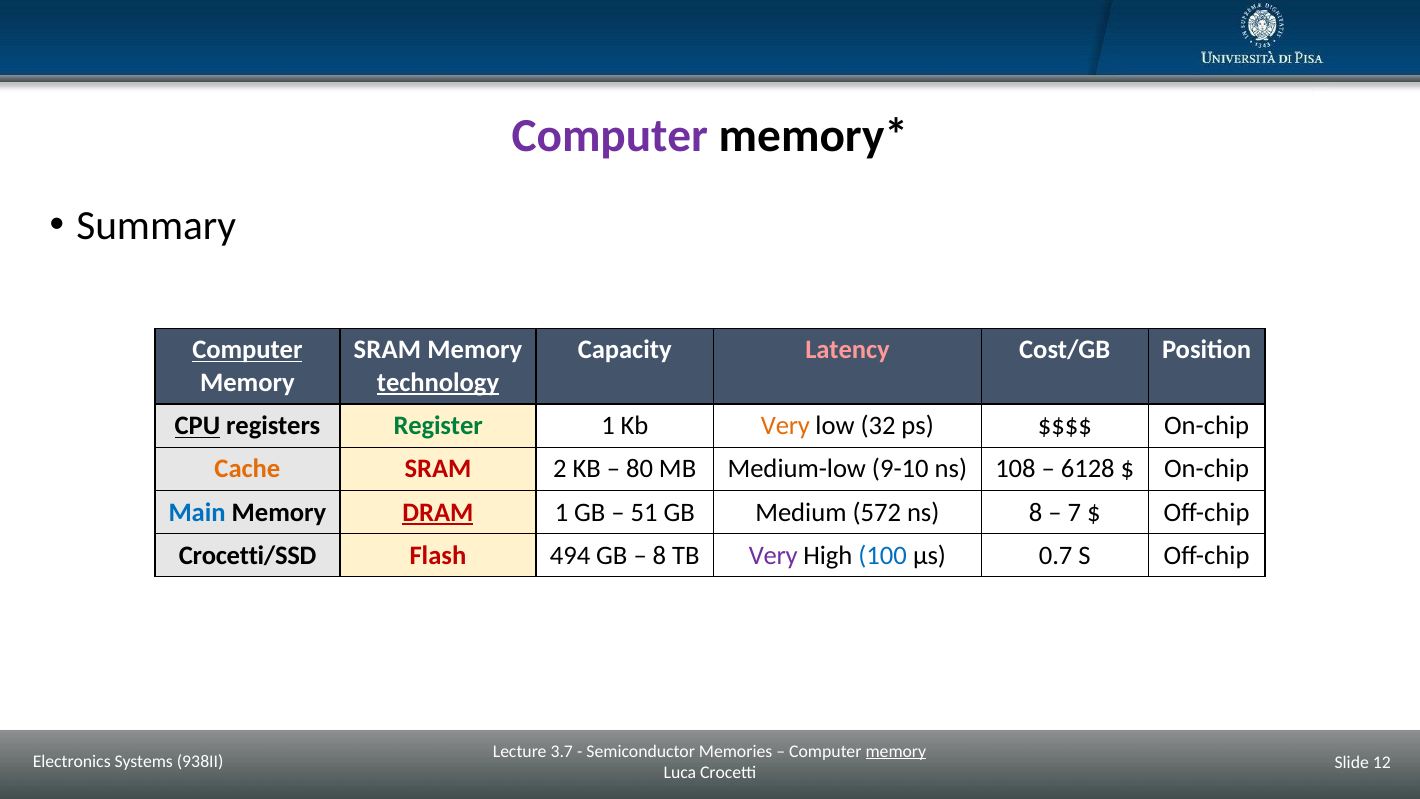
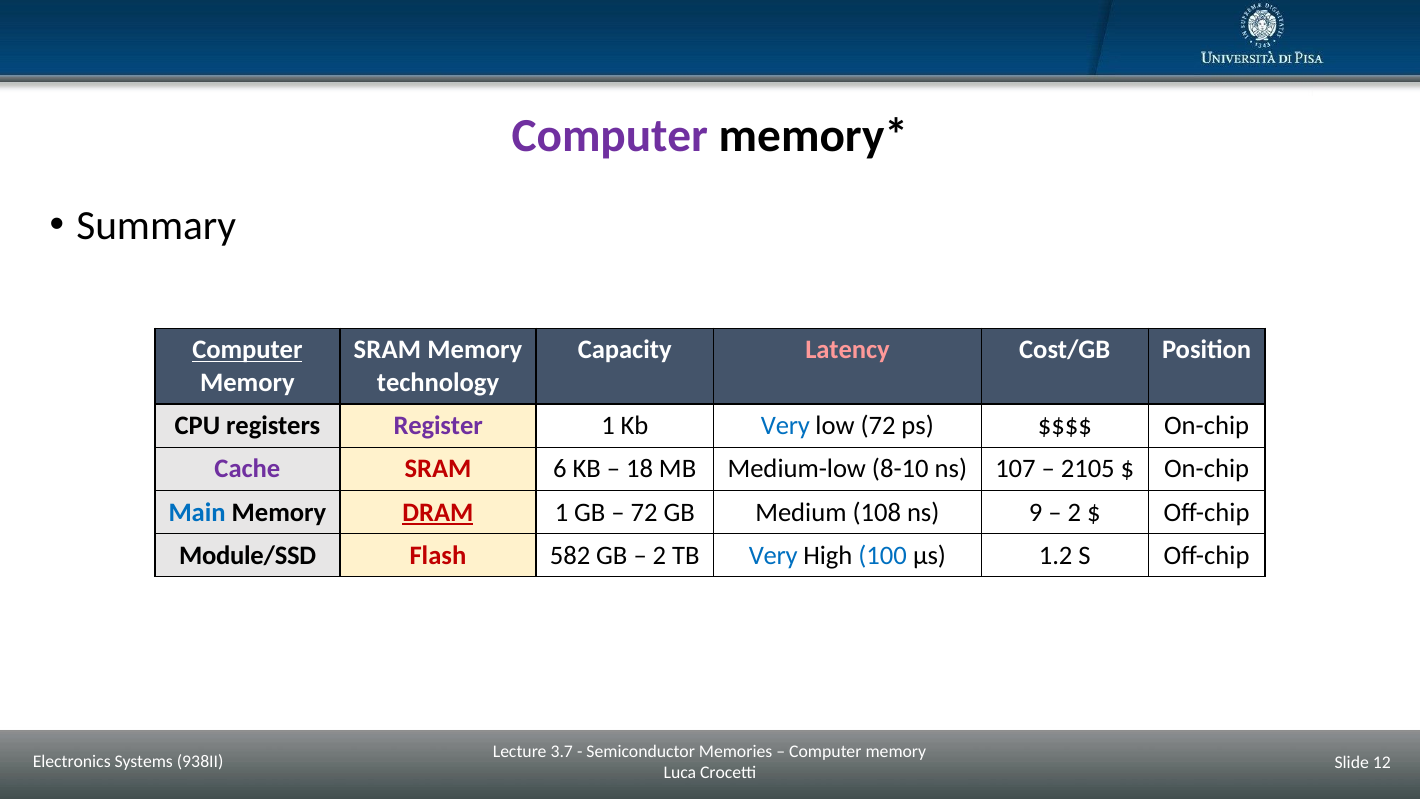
technology underline: present -> none (438, 383)
CPU underline: present -> none (197, 426)
Register colour: green -> purple (438, 426)
Very colour: orange -> blue (785, 426)
low 32: 32 -> 72 (878, 426)
Cache colour: orange -> purple (247, 469)
2: 2 -> 6 (560, 469)
80: 80 -> 18 (640, 469)
9-10: 9-10 -> 8-10 (900, 469)
108: 108 -> 107 (1015, 469)
6128: 6128 -> 2105 (1088, 469)
51: 51 -> 72 (644, 512)
572: 572 -> 108 (877, 512)
ns 8: 8 -> 9 (1036, 512)
7: 7 -> 2 (1074, 512)
Crocetti/SSD: Crocetti/SSD -> Module/SSD (248, 555)
494: 494 -> 582 (570, 555)
8: 8 -> 2 (659, 555)
Very colour: purple -> blue (773, 555)
0.7: 0.7 -> 1.2 (1056, 555)
memory underline: present -> none (896, 751)
